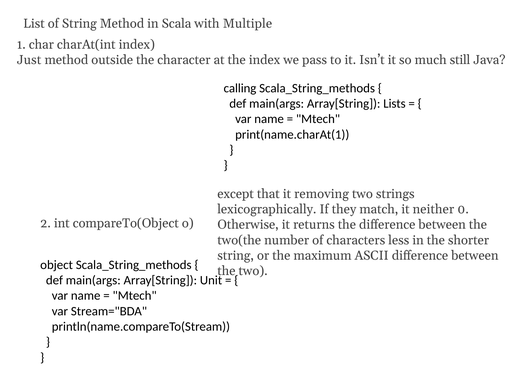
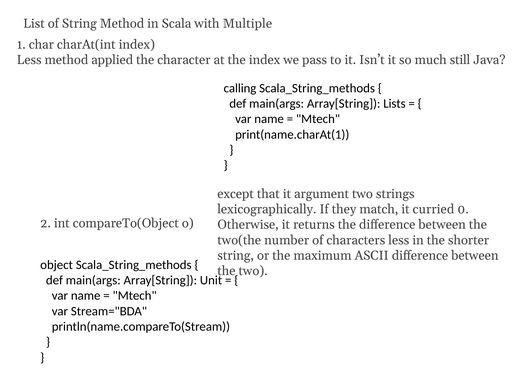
Just: Just -> Less (29, 60)
outside: outside -> applied (112, 60)
removing: removing -> argument (322, 194)
neither: neither -> curried (433, 209)
